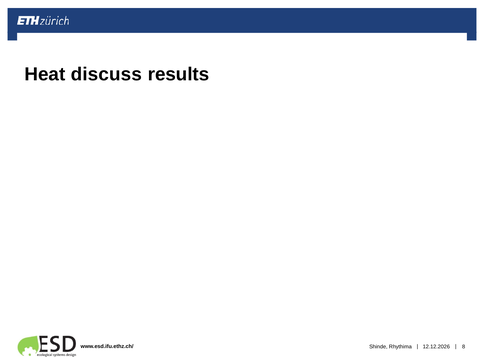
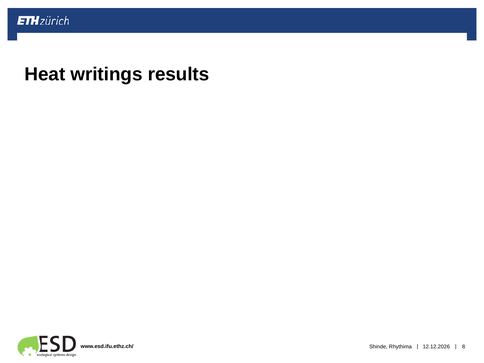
discuss: discuss -> writings (106, 74)
